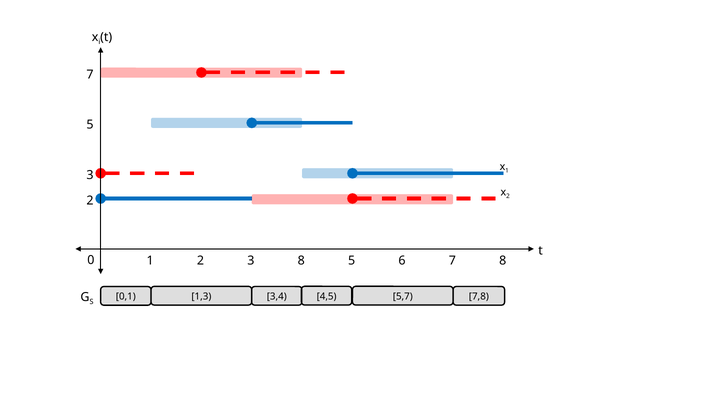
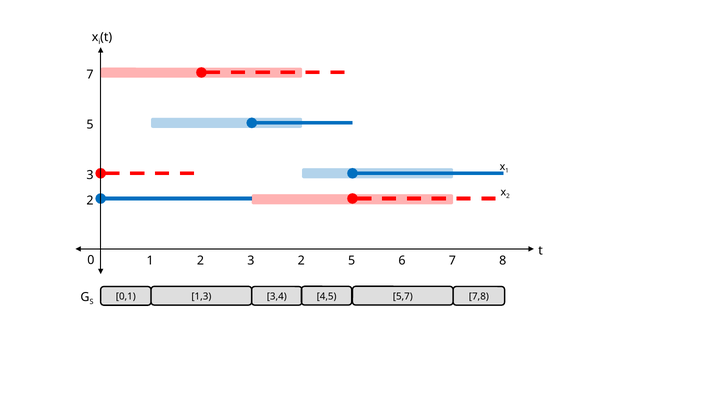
2 3 8: 8 -> 2 (301, 260)
